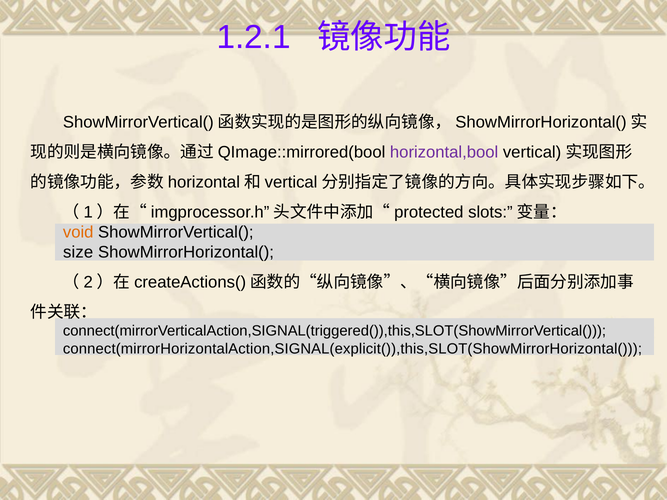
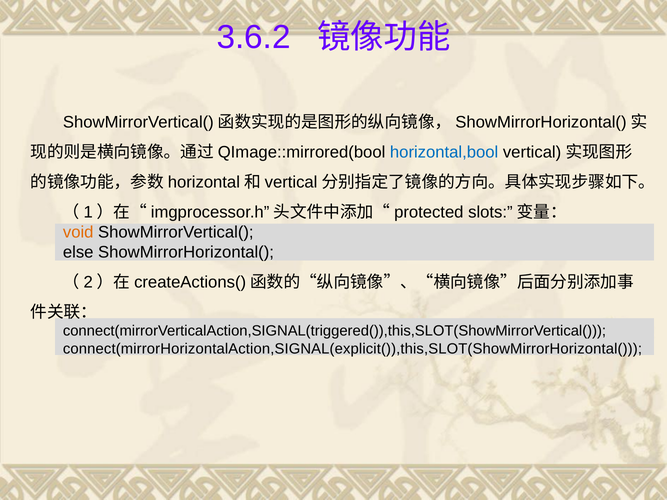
1.2.1: 1.2.1 -> 3.6.2 (254, 37)
horizontal,bool colour: purple -> blue (444, 152)
size: size -> else (78, 252)
